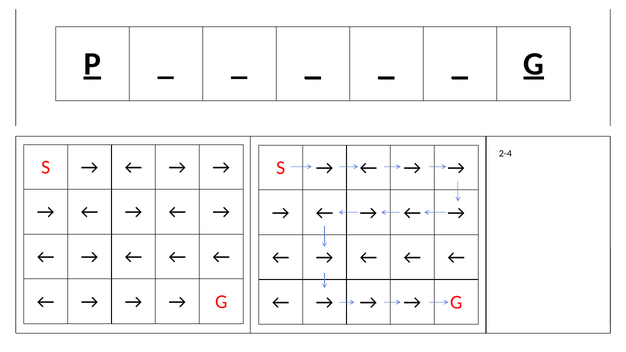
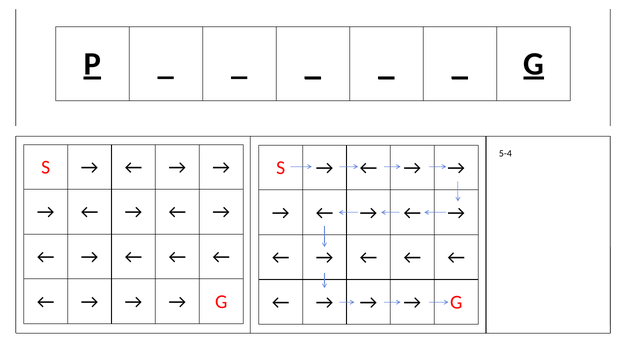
2-4: 2-4 -> 5-4 (505, 153)
